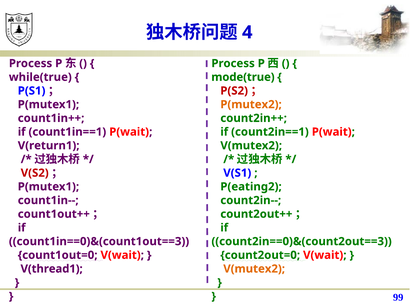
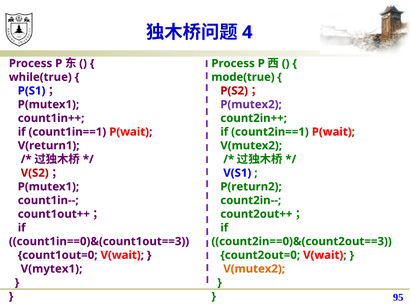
P(mutex2 colour: orange -> purple (251, 105)
P(eating2: P(eating2 -> P(return2 (251, 187)
V(thread1: V(thread1 -> V(mytex1 (52, 269)
99: 99 -> 95 (398, 298)
